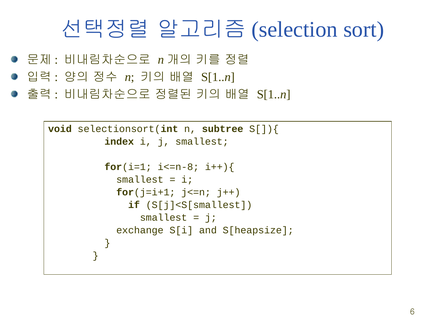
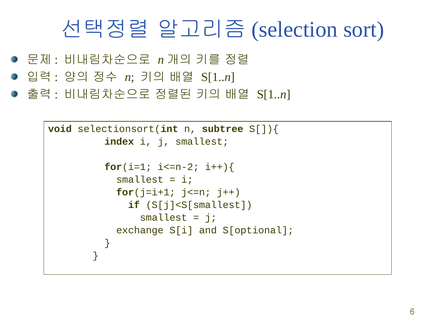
i<=n-8: i<=n-8 -> i<=n-2 (178, 167)
S[heapsize: S[heapsize -> S[optional (258, 230)
